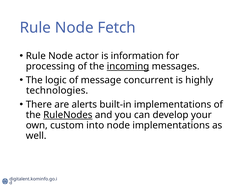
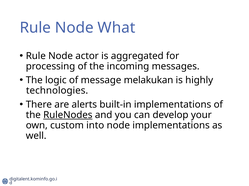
Fetch: Fetch -> What (117, 28)
information: information -> aggregated (137, 56)
incoming underline: present -> none (128, 67)
concurrent: concurrent -> melakukan (149, 81)
